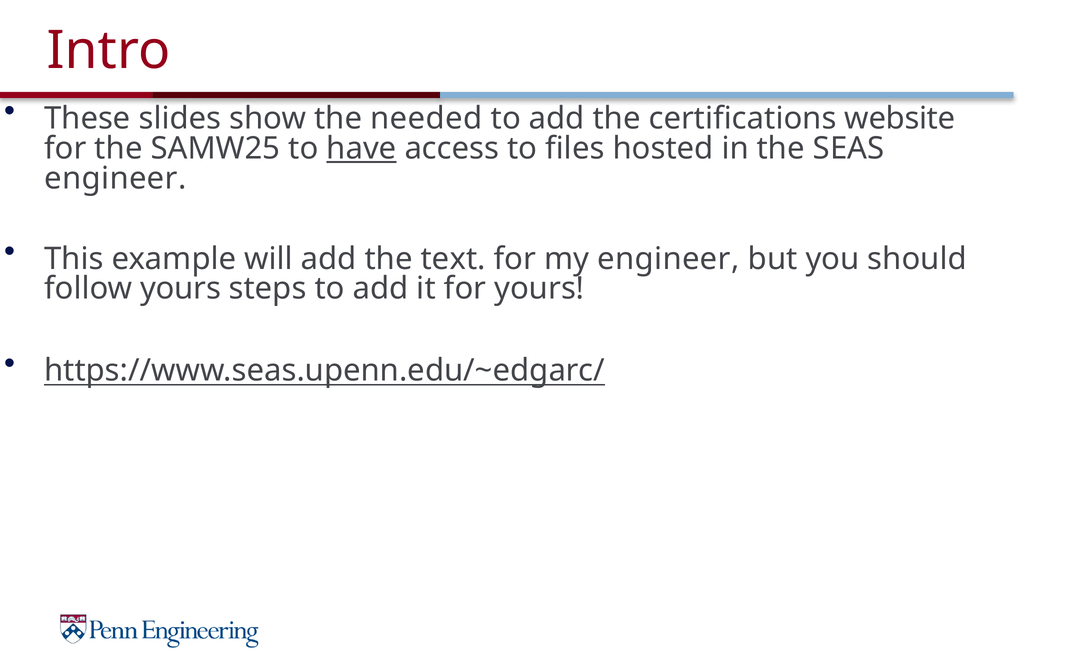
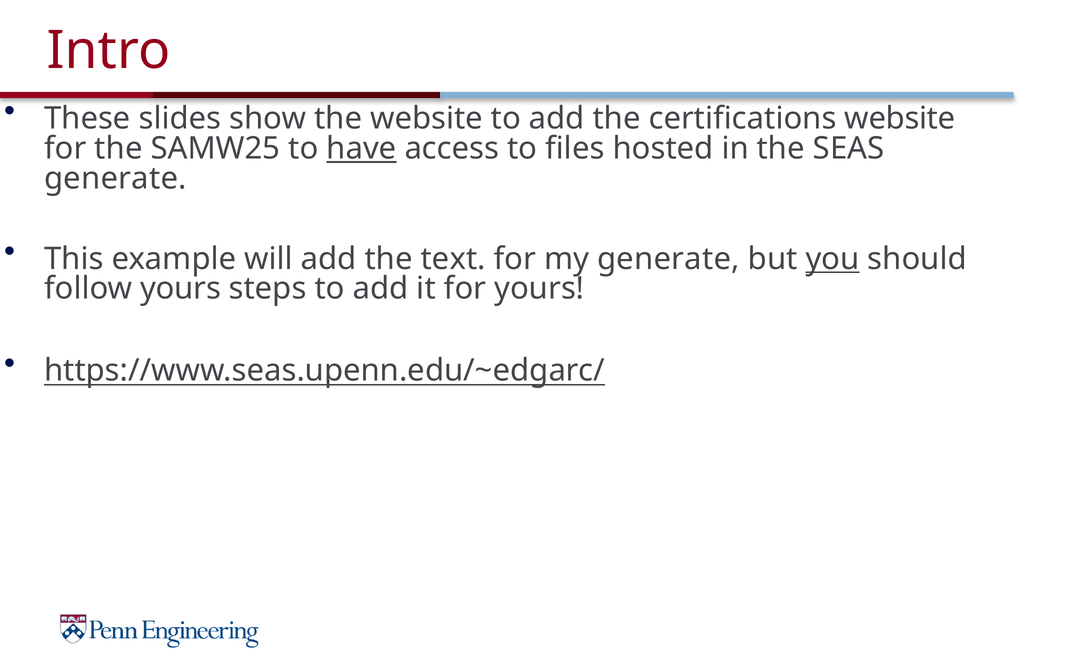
the needed: needed -> website (426, 119)
engineer: engineer -> generate (115, 178)
my engineer: engineer -> generate (668, 259)
you underline: none -> present (833, 259)
